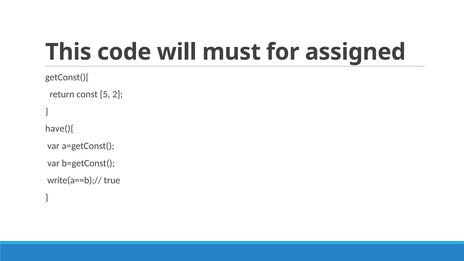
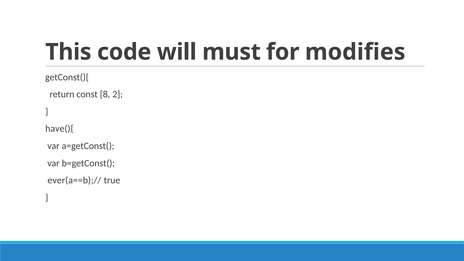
assigned: assigned -> modifies (355, 52)
5: 5 -> 8 (105, 94)
write(a==b);//: write(a==b);// -> ever(a==b);// (74, 180)
